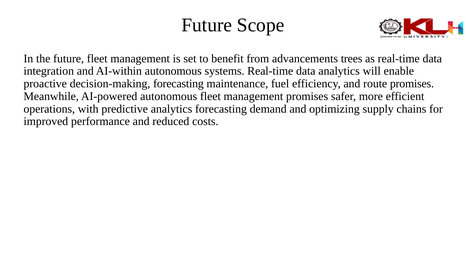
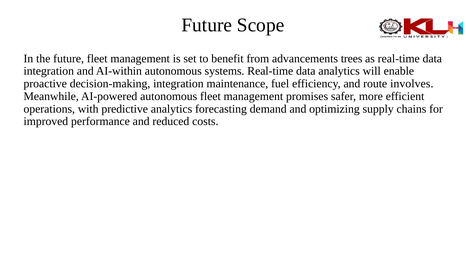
decision-making forecasting: forecasting -> integration (178, 84)
route promises: promises -> involves (412, 84)
